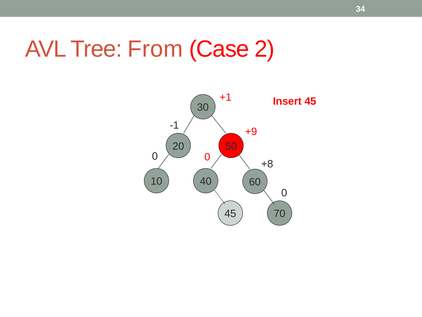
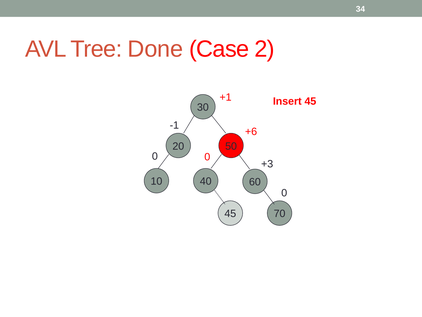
From: From -> Done (155, 49)
+9: +9 -> +6 (251, 131)
+8: +8 -> +3 (267, 164)
